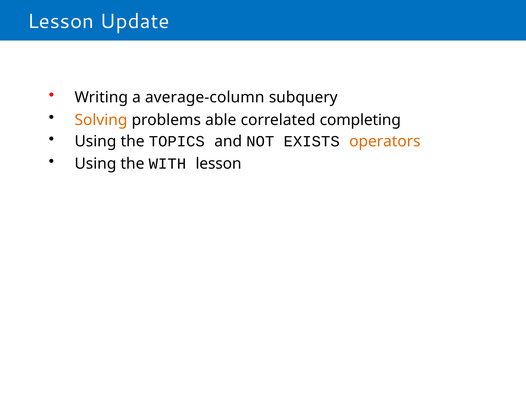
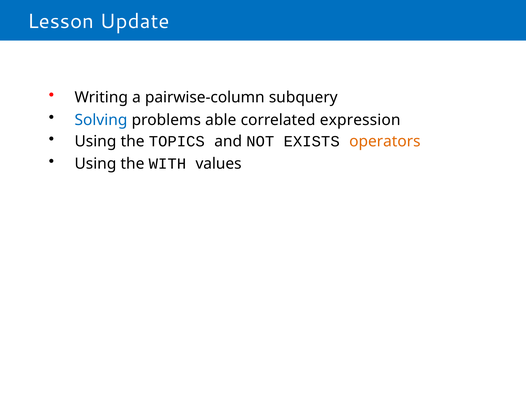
average-column: average-column -> pairwise-column (205, 97)
Solving colour: orange -> blue (101, 120)
completing: completing -> expression (360, 120)
WITH lesson: lesson -> values (219, 164)
